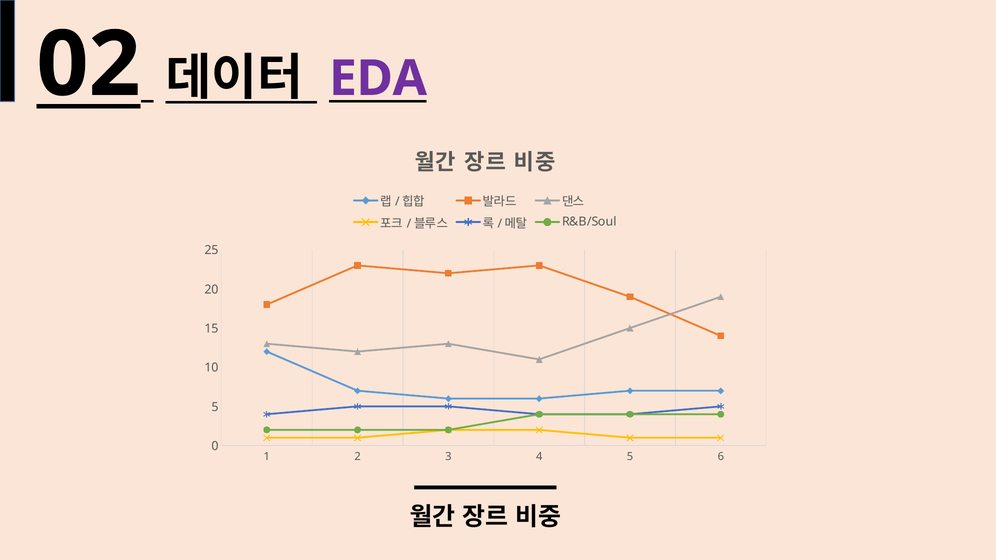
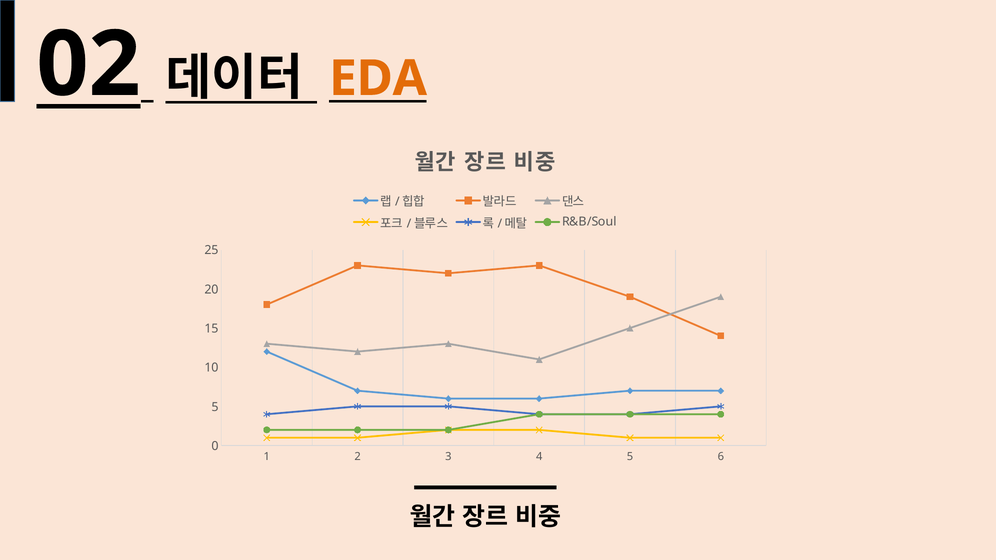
EDA colour: purple -> orange (378, 79)
